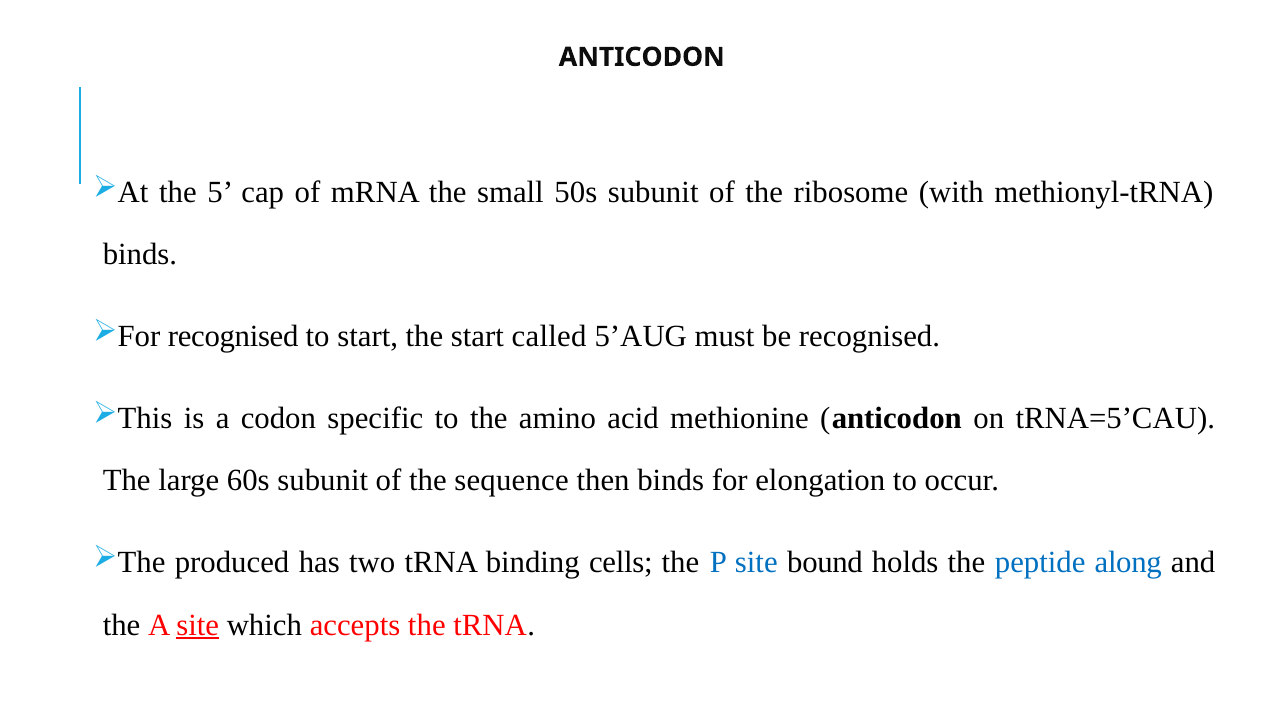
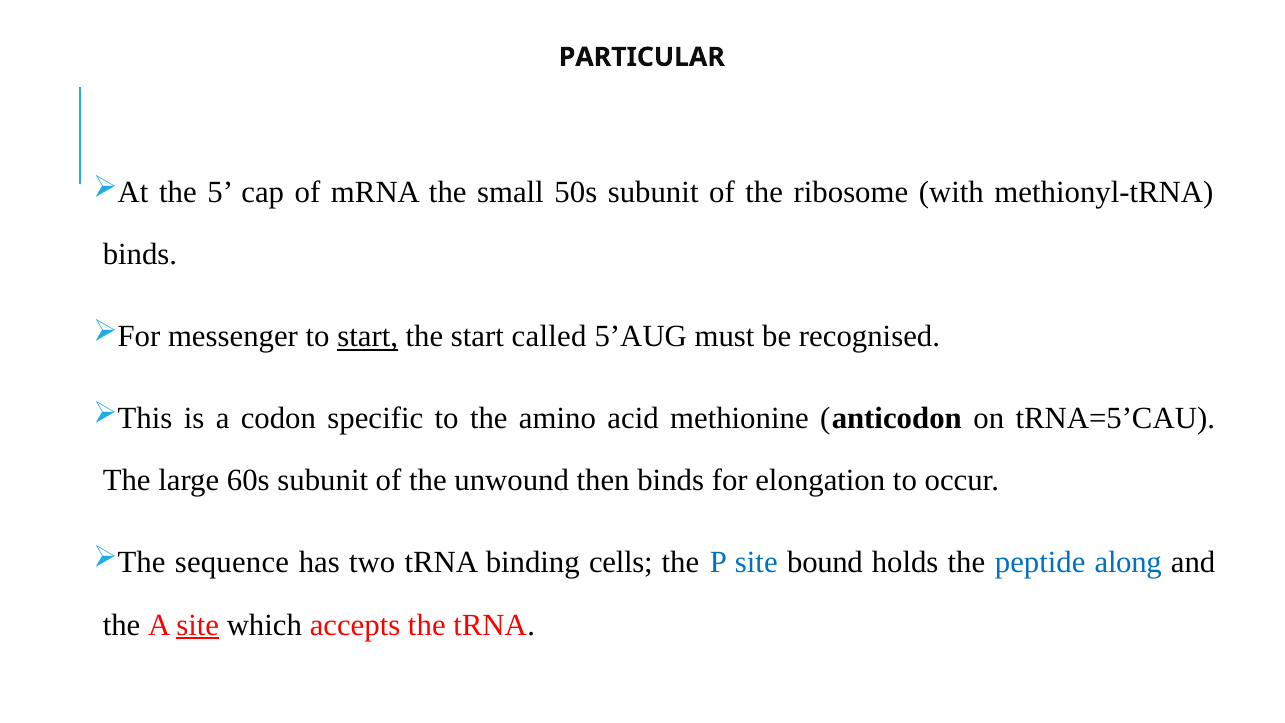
ANTICODON: ANTICODON -> PARTICULAR (642, 57)
recognised: recognised -> messenger (233, 336)
start underline: none -> present (368, 336)
sequence: sequence -> unwound (512, 481)
produced: produced -> sequence (232, 562)
